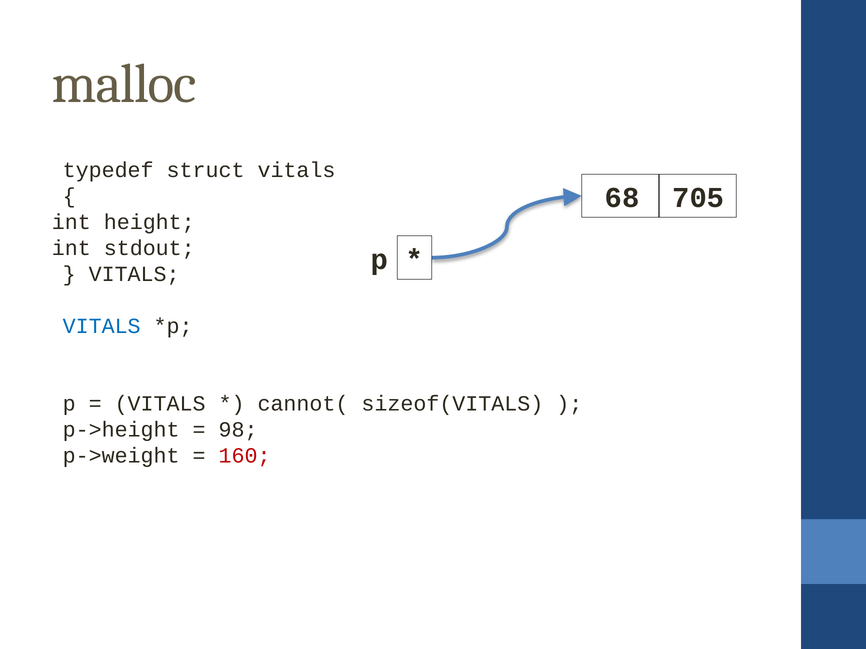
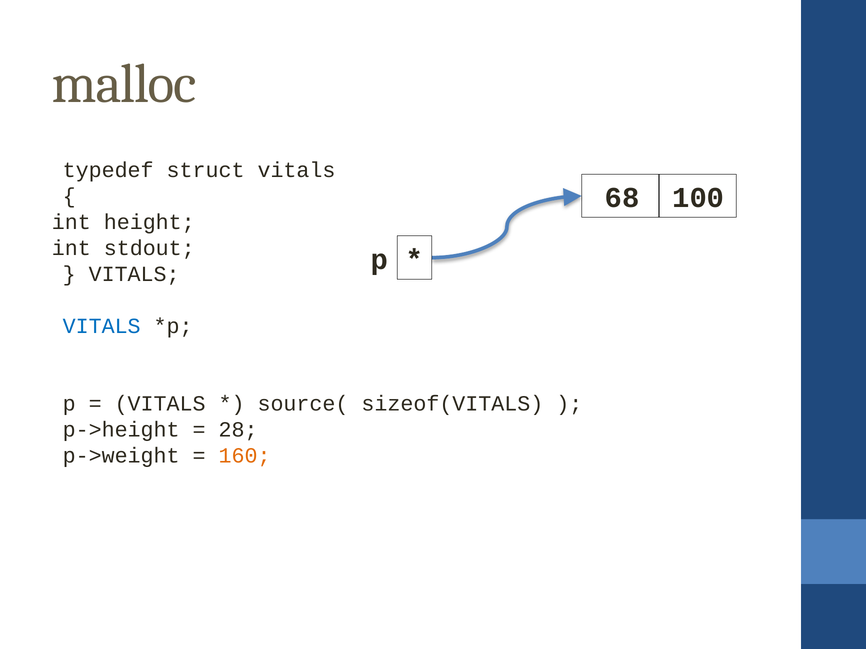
705: 705 -> 100 (698, 198)
cannot(: cannot( -> source( (303, 404)
98: 98 -> 28 (238, 430)
160 colour: red -> orange (245, 456)
